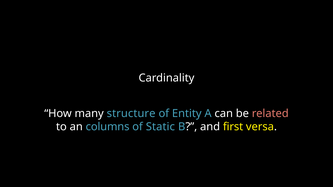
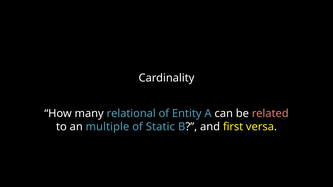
structure: structure -> relational (131, 114)
columns: columns -> multiple (107, 127)
